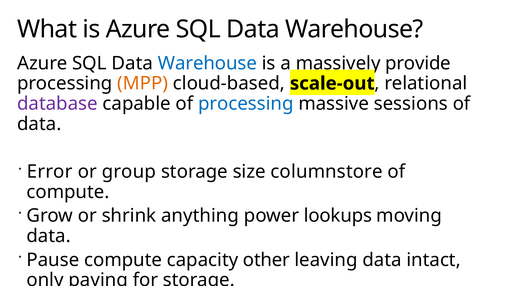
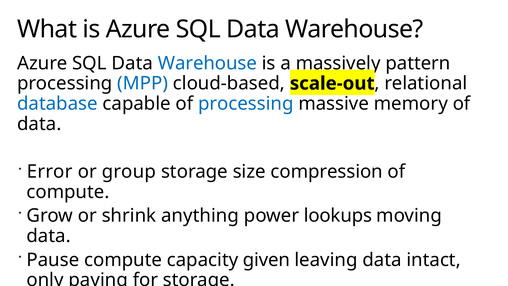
provide: provide -> pattern (418, 63)
MPP colour: orange -> blue (143, 83)
database colour: purple -> blue (57, 104)
sessions: sessions -> memory (411, 104)
columnstore: columnstore -> compression (327, 172)
other: other -> given (266, 260)
